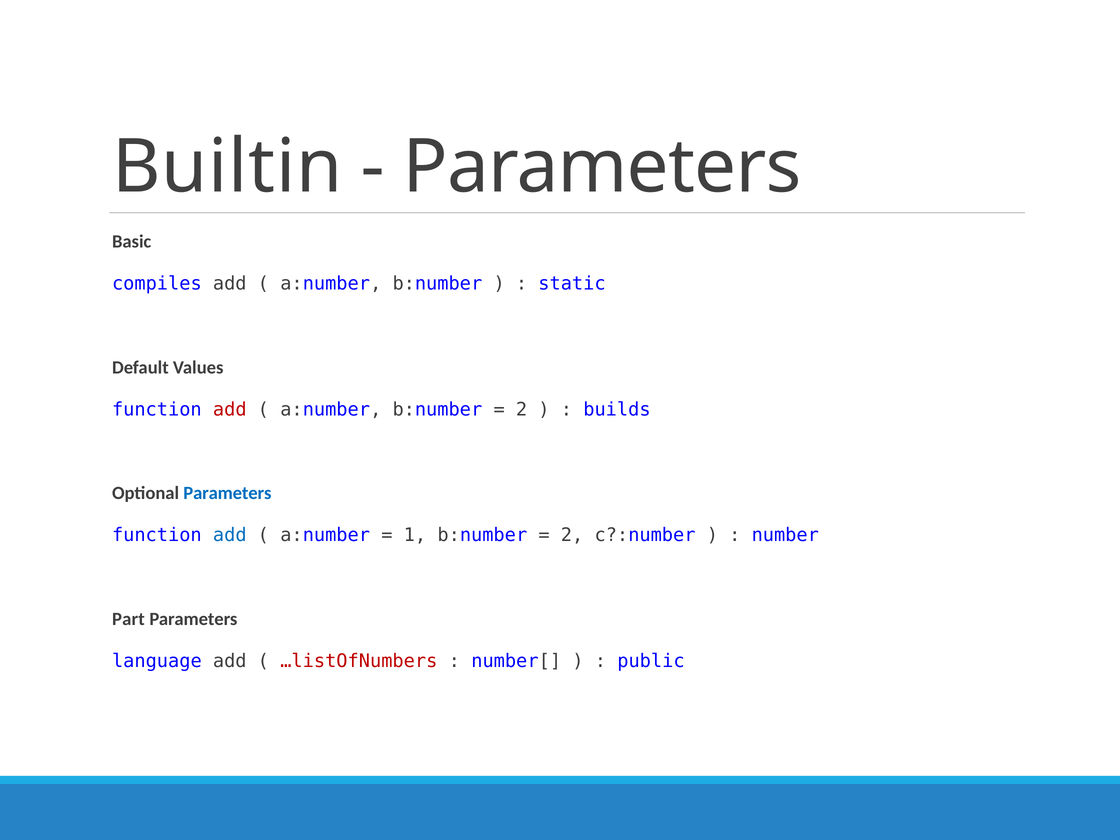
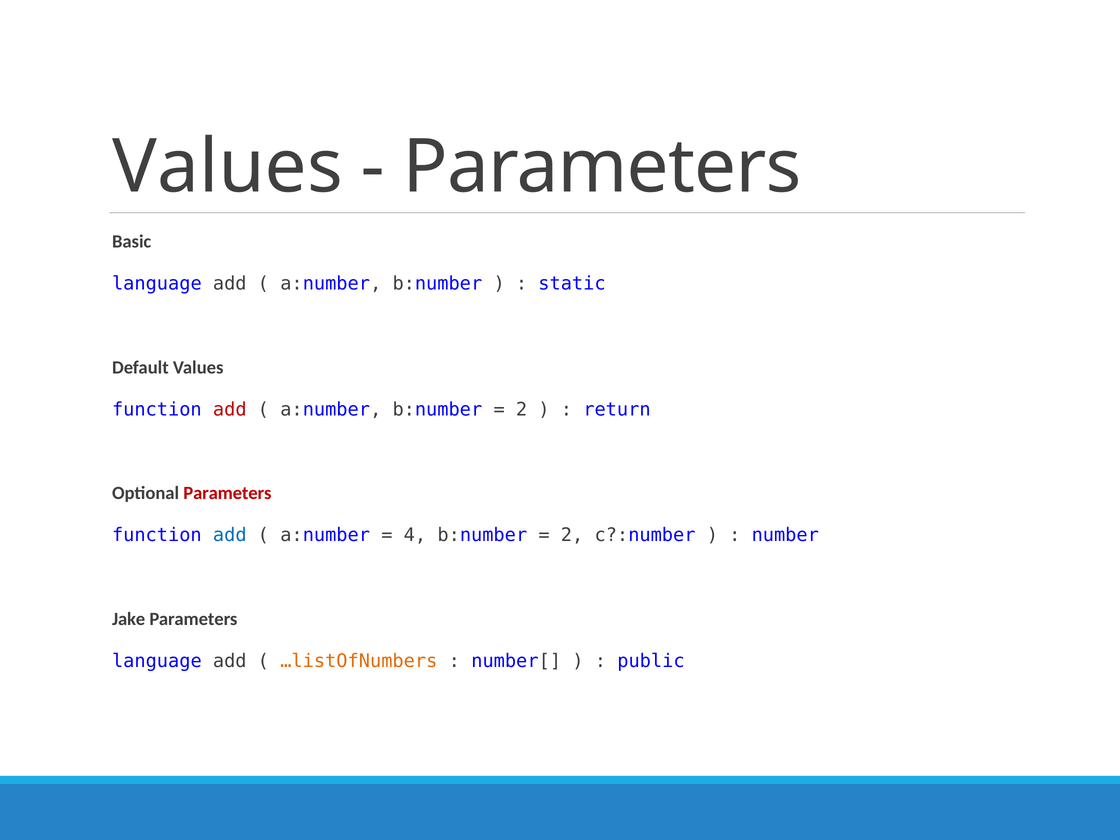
Builtin: Builtin -> Values (227, 167)
compiles: compiles -> language (157, 284)
builds: builds -> return (617, 409)
Parameters colour: blue -> red (227, 493)
1: 1 -> 4 (415, 535)
Part: Part -> Jake (129, 619)
…listOfNumbers colour: red -> orange (359, 661)
